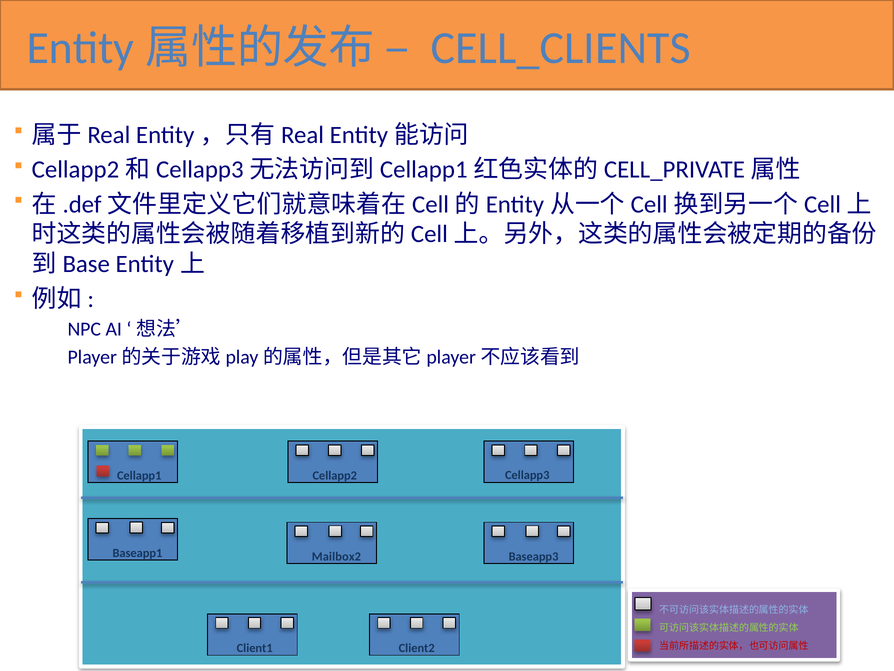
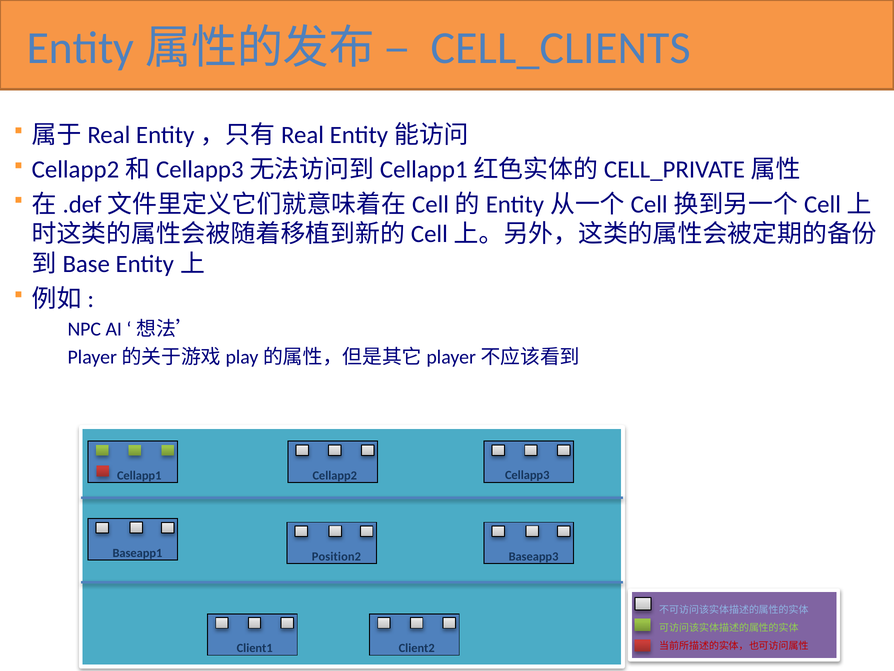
Mailbox2: Mailbox2 -> Position2 (336, 556)
